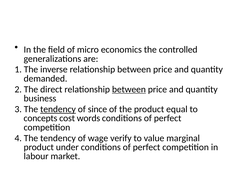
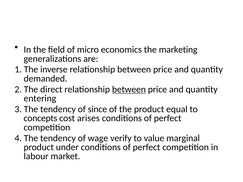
controlled: controlled -> marketing (178, 50)
business: business -> entering (40, 99)
tendency underline: present -> none (58, 109)
words: words -> arises (88, 118)
